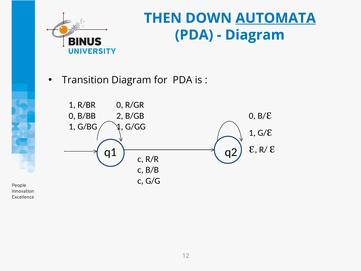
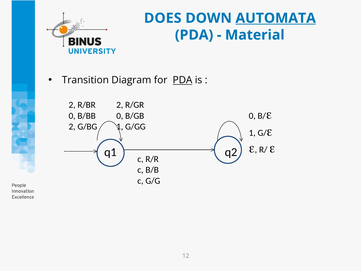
THEN: THEN -> DOES (163, 18)
Diagram: Diagram -> Material (255, 35)
PDA underline: none -> present (182, 80)
1: 1 -> 2 (72, 105)
0: 0 -> 2 (120, 105)
2: 2 -> 0 (120, 116)
1: 1 -> 2 (72, 126)
